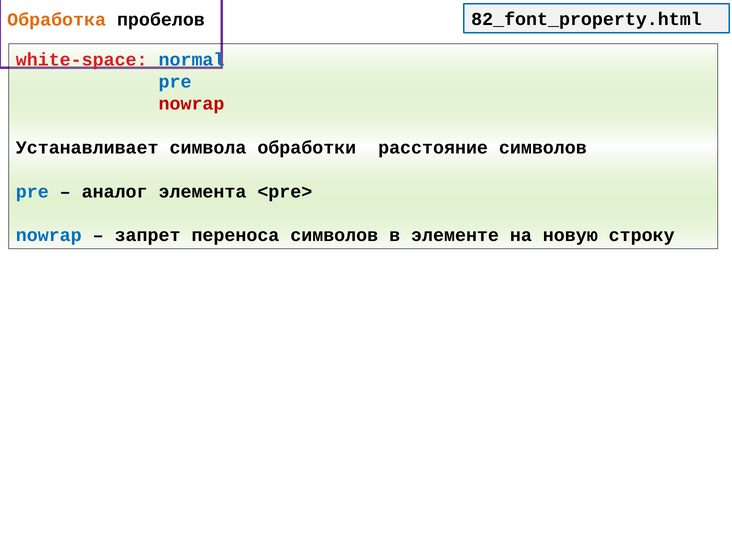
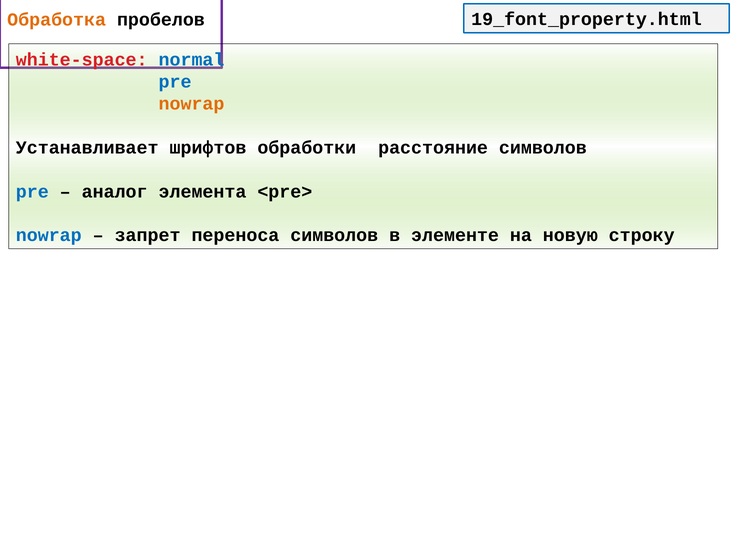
82_font_property.html: 82_font_property.html -> 19_font_property.html (586, 19)
nowrap colour: red -> orange (192, 104)
символа: символа -> шрифтов (208, 148)
